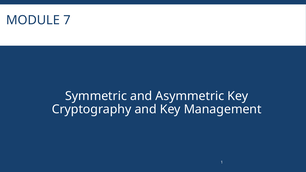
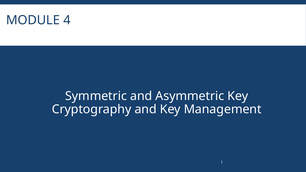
7: 7 -> 4 (67, 20)
